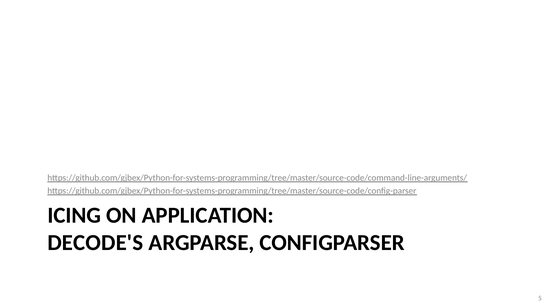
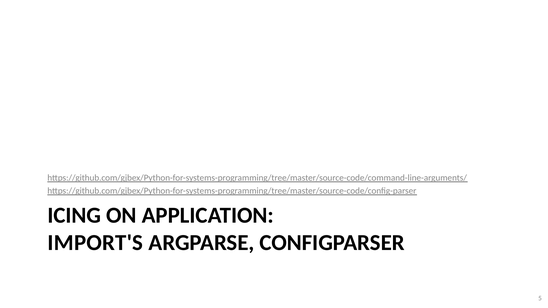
DECODE'S: DECODE'S -> IMPORT'S (95, 243)
